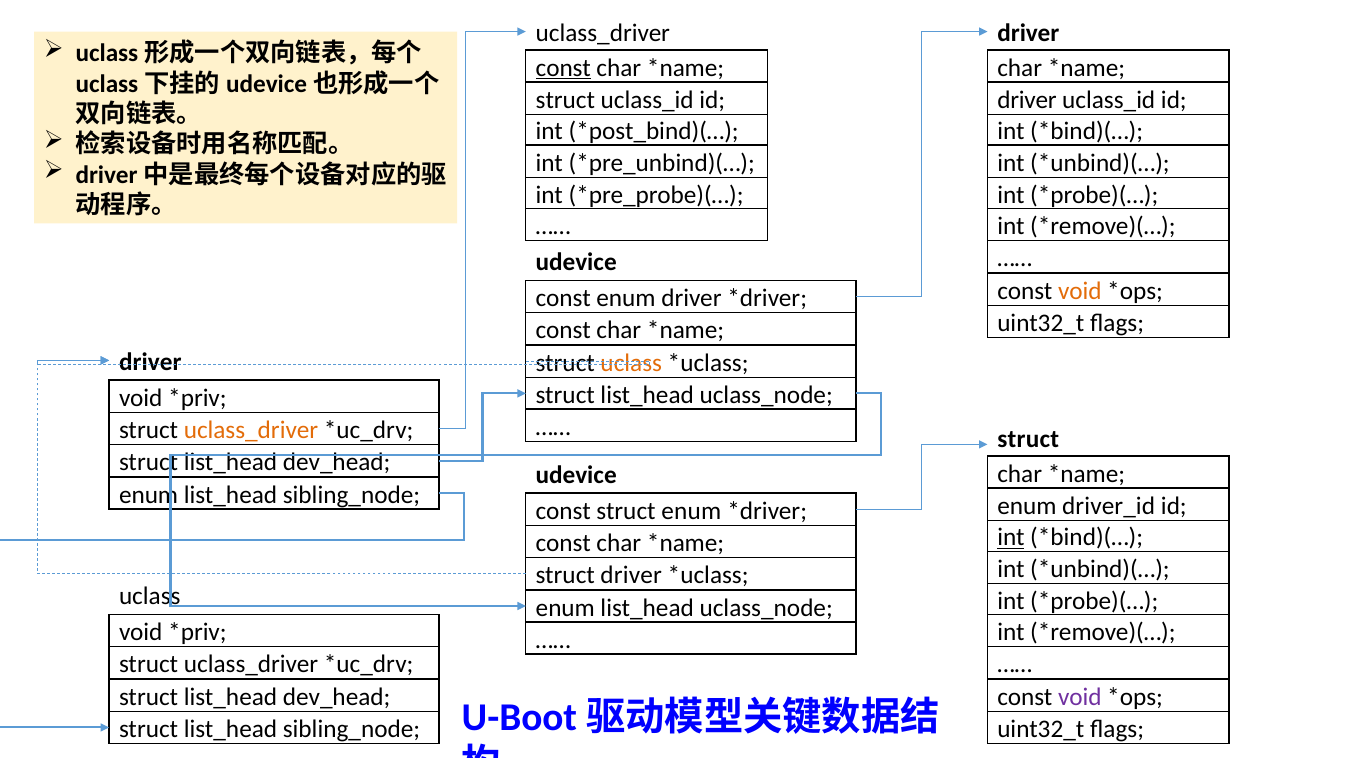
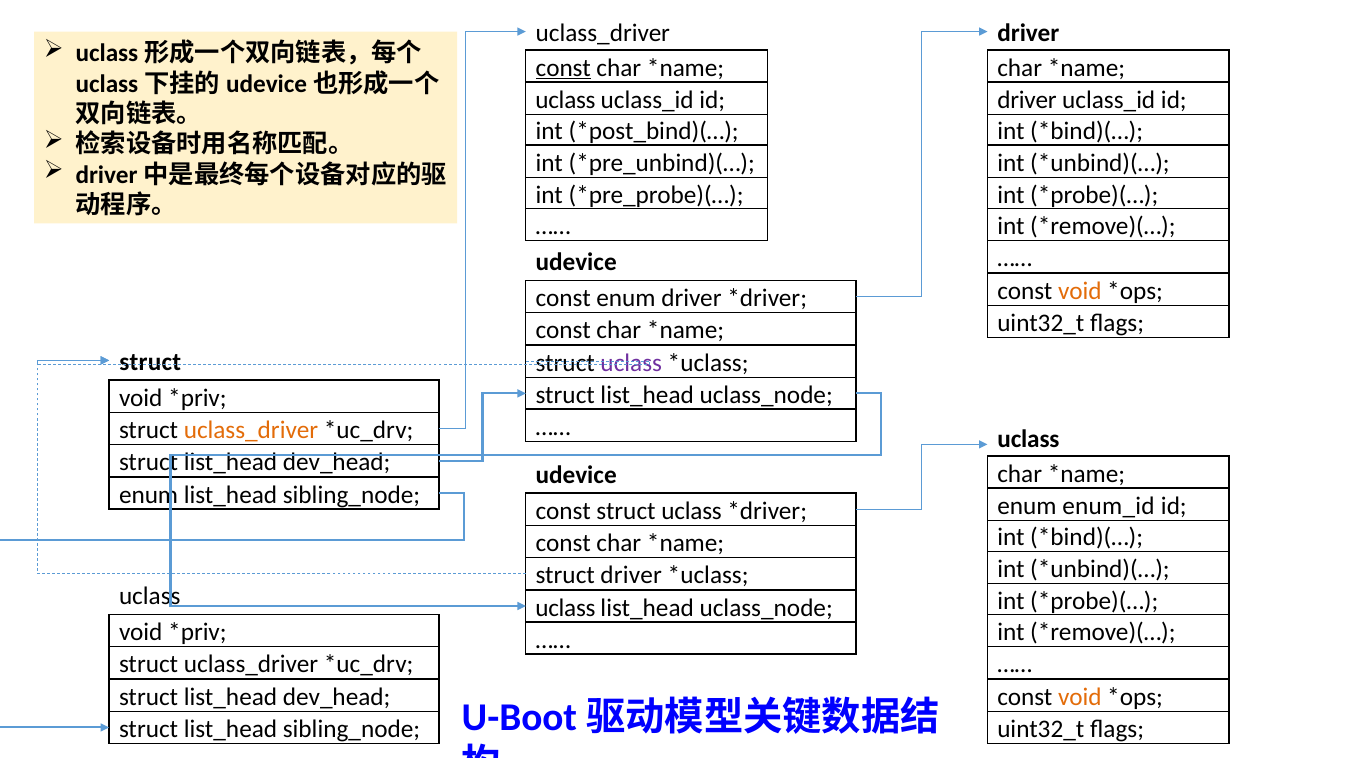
struct: struct -> uclass (565, 100)
driver: driver -> struct (150, 362)
uclass colour: orange -> purple (631, 363)
struct: struct -> uclass (1028, 439)
driver_id: driver_id -> enum_id (1109, 506)
const struct enum: enum -> uclass (692, 511)
int underline: present -> none (1011, 537)
enum: enum -> uclass (565, 608)
void colour: purple -> orange (1080, 697)
